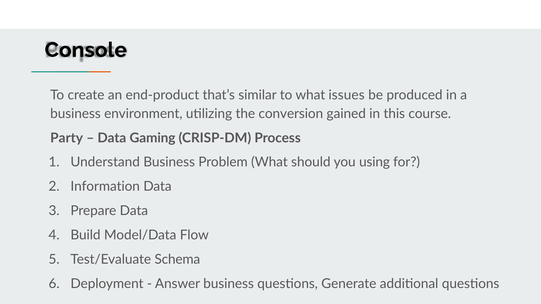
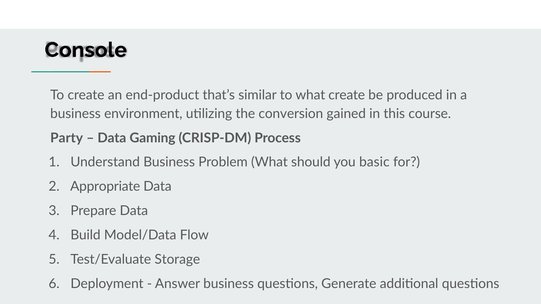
what issues: issues -> create (347, 95)
using: using -> basic (374, 162)
Information: Information -> Appropriate (105, 187)
Schema: Schema -> Storage (177, 260)
